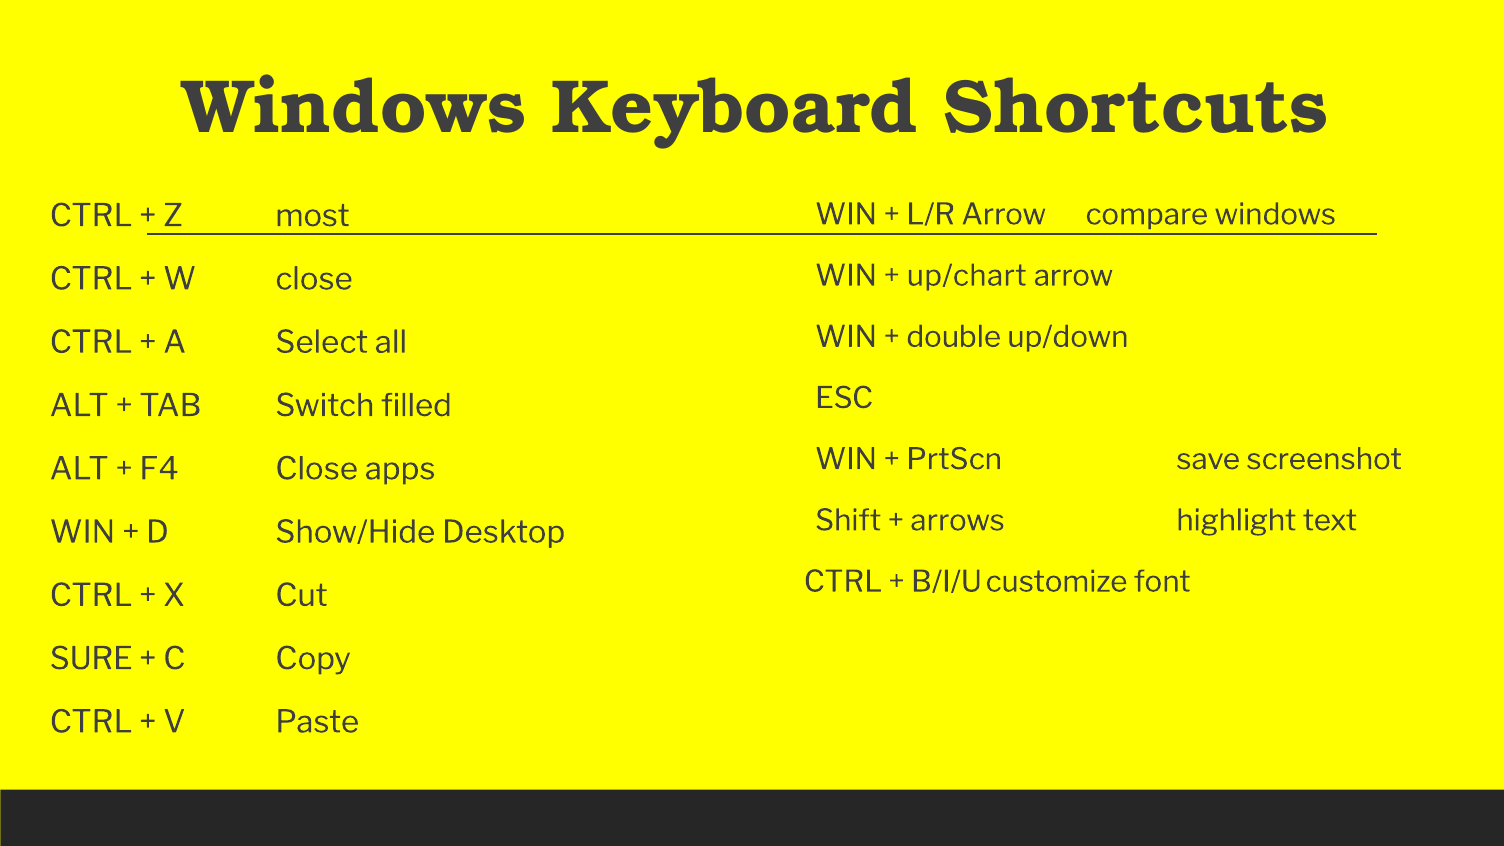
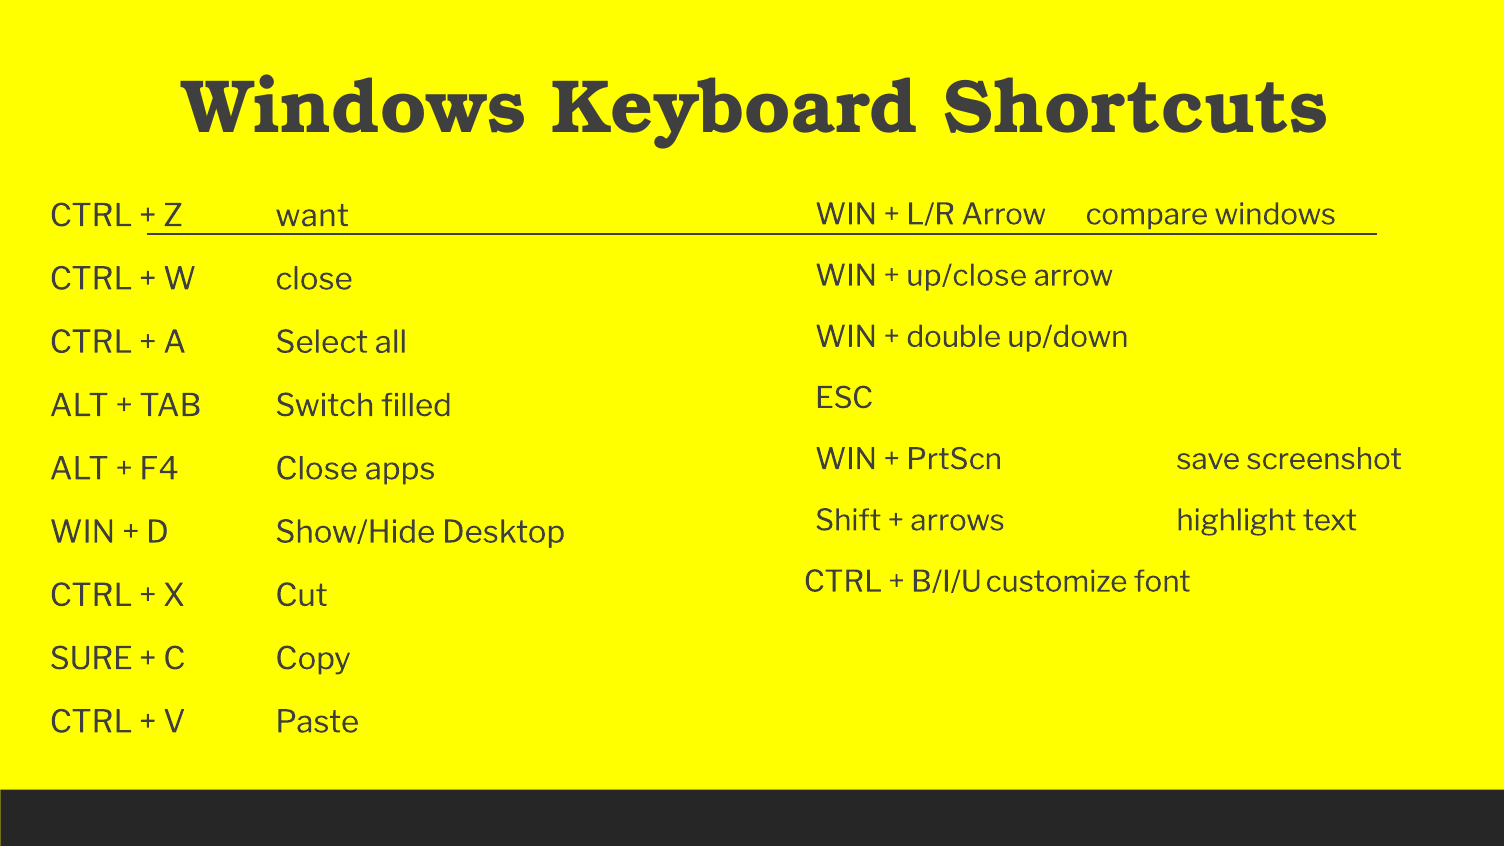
most: most -> want (312, 216)
up/chart: up/chart -> up/close (967, 276)
